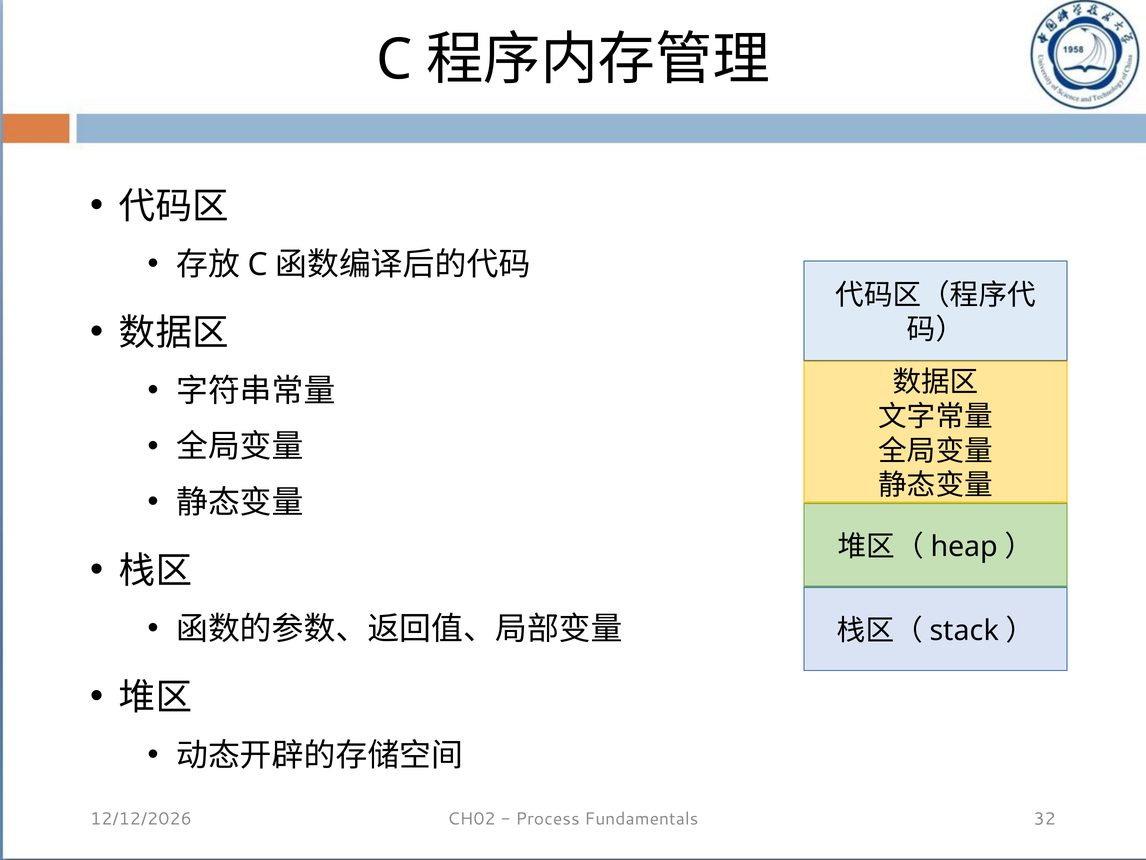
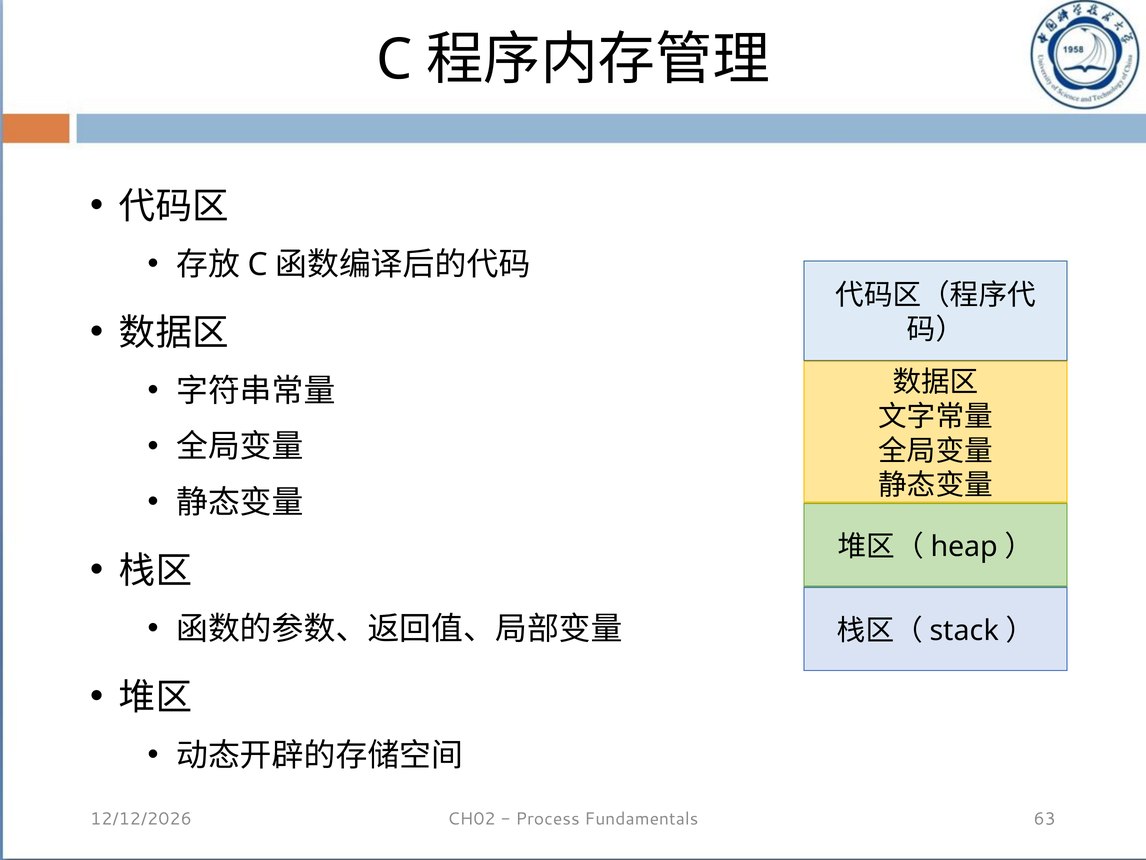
32: 32 -> 63 (1045, 819)
